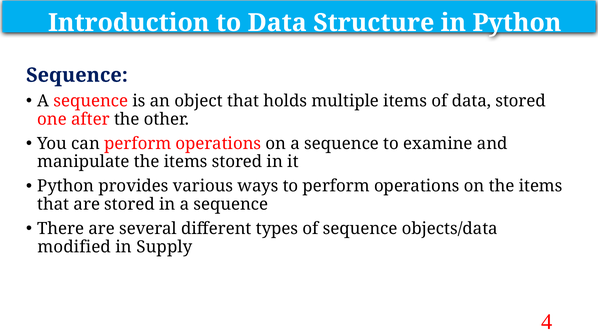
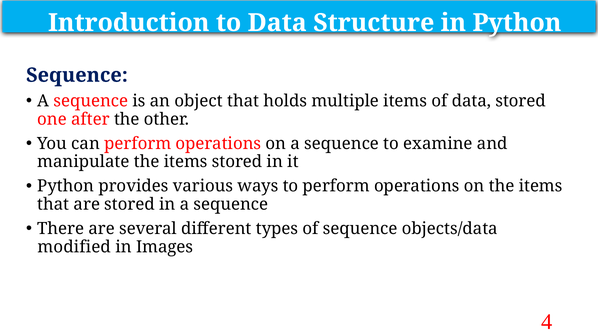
Supply: Supply -> Images (164, 247)
